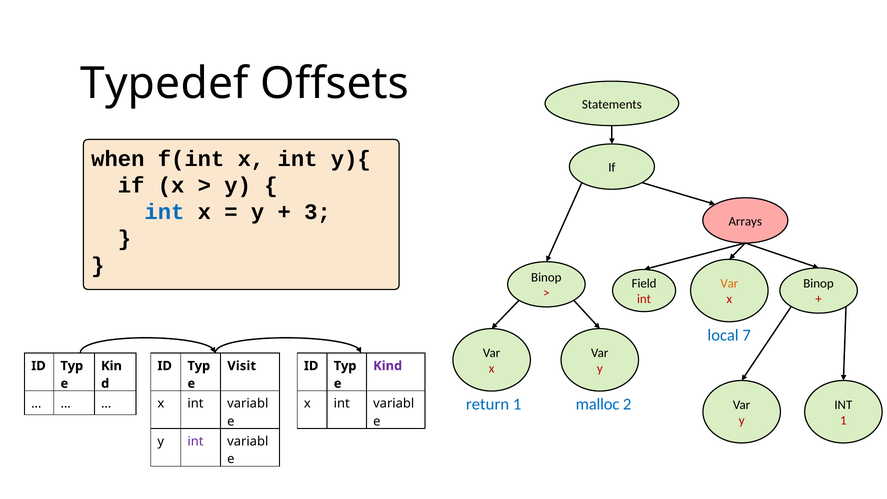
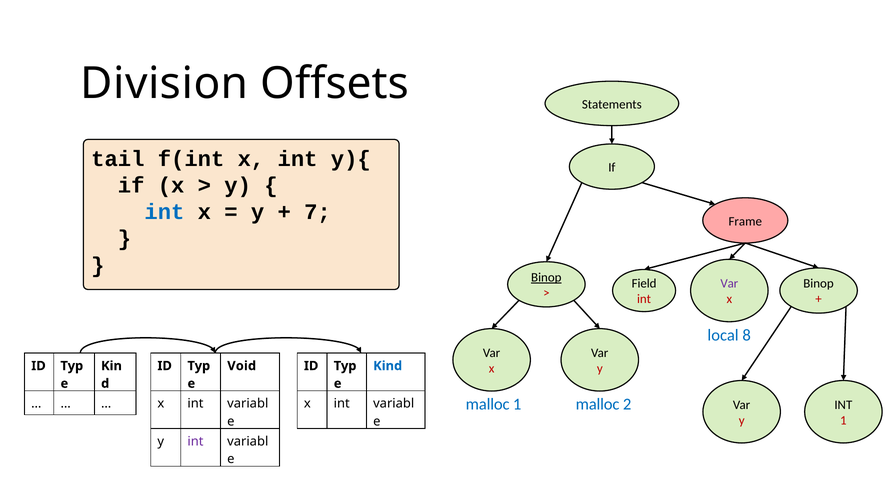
Typedef: Typedef -> Division (164, 84)
when: when -> tail (118, 159)
3: 3 -> 7 (317, 212)
Arrays: Arrays -> Frame (745, 221)
Binop underline: none -> present (546, 277)
Var colour: orange -> purple (729, 284)
7: 7 -> 8 (747, 335)
Visit: Visit -> Void (242, 366)
Kind colour: purple -> blue (388, 366)
return: return -> malloc (488, 404)
